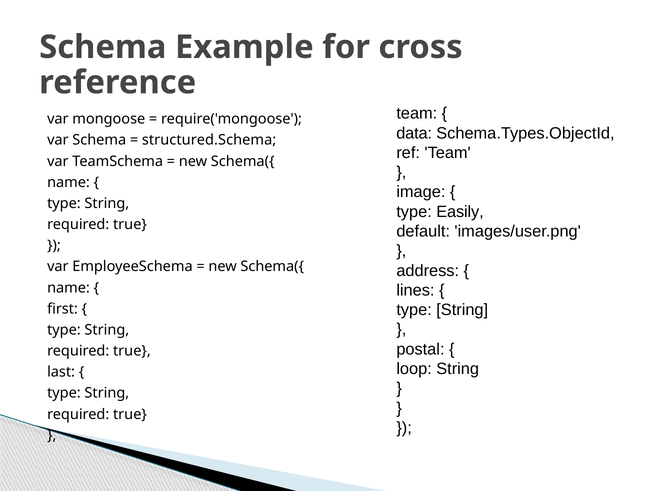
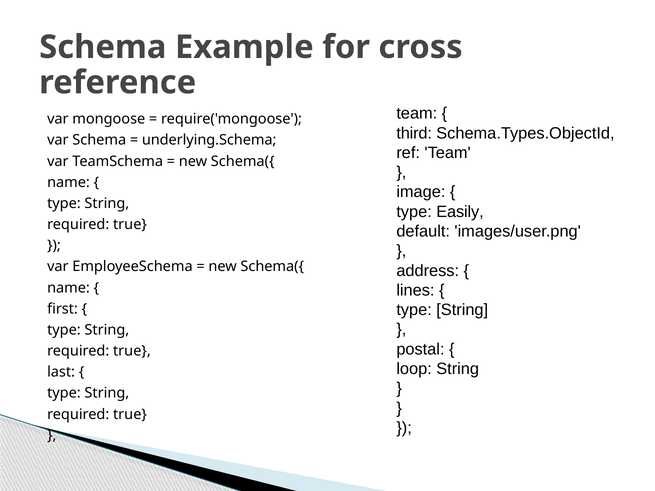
data: data -> third (414, 133)
structured.Schema: structured.Schema -> underlying.Schema (209, 140)
